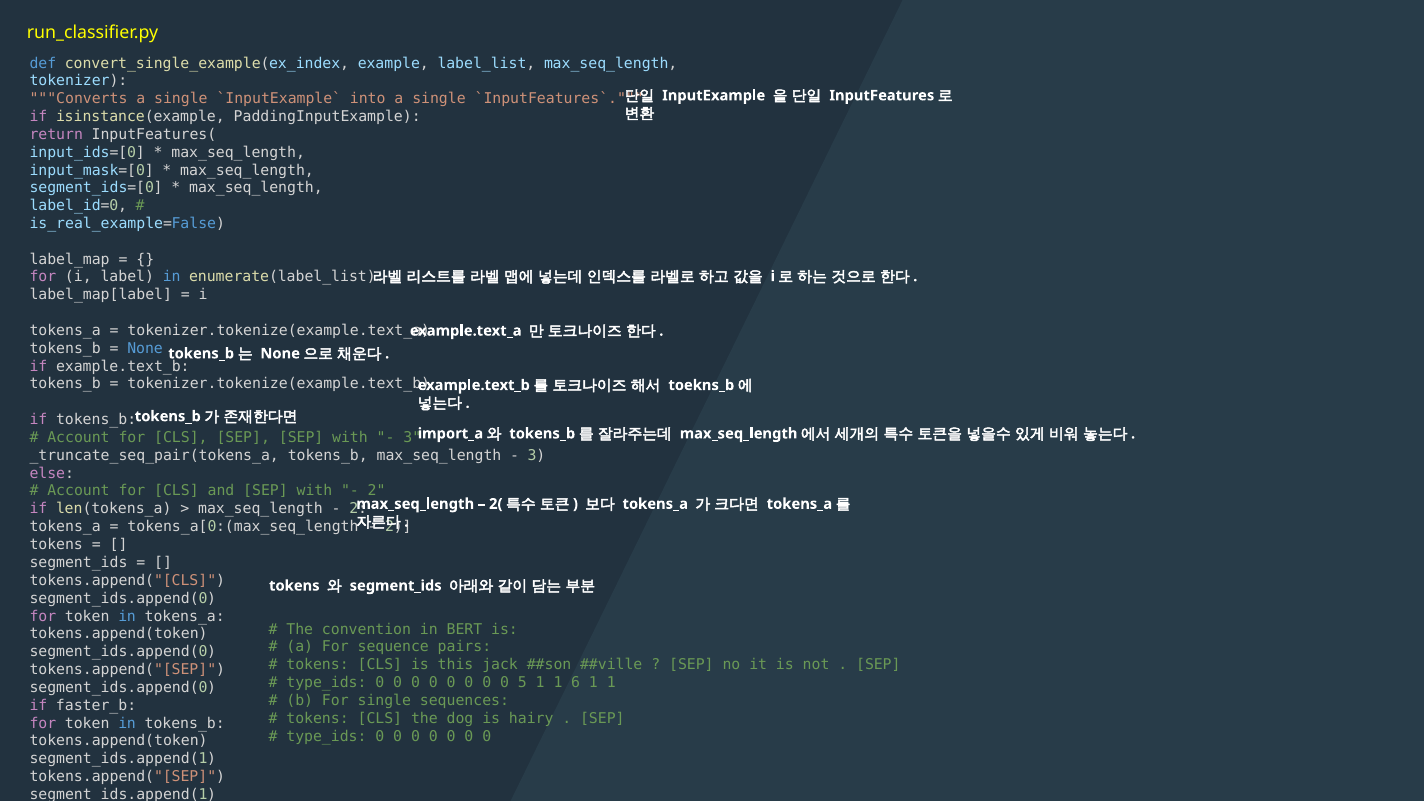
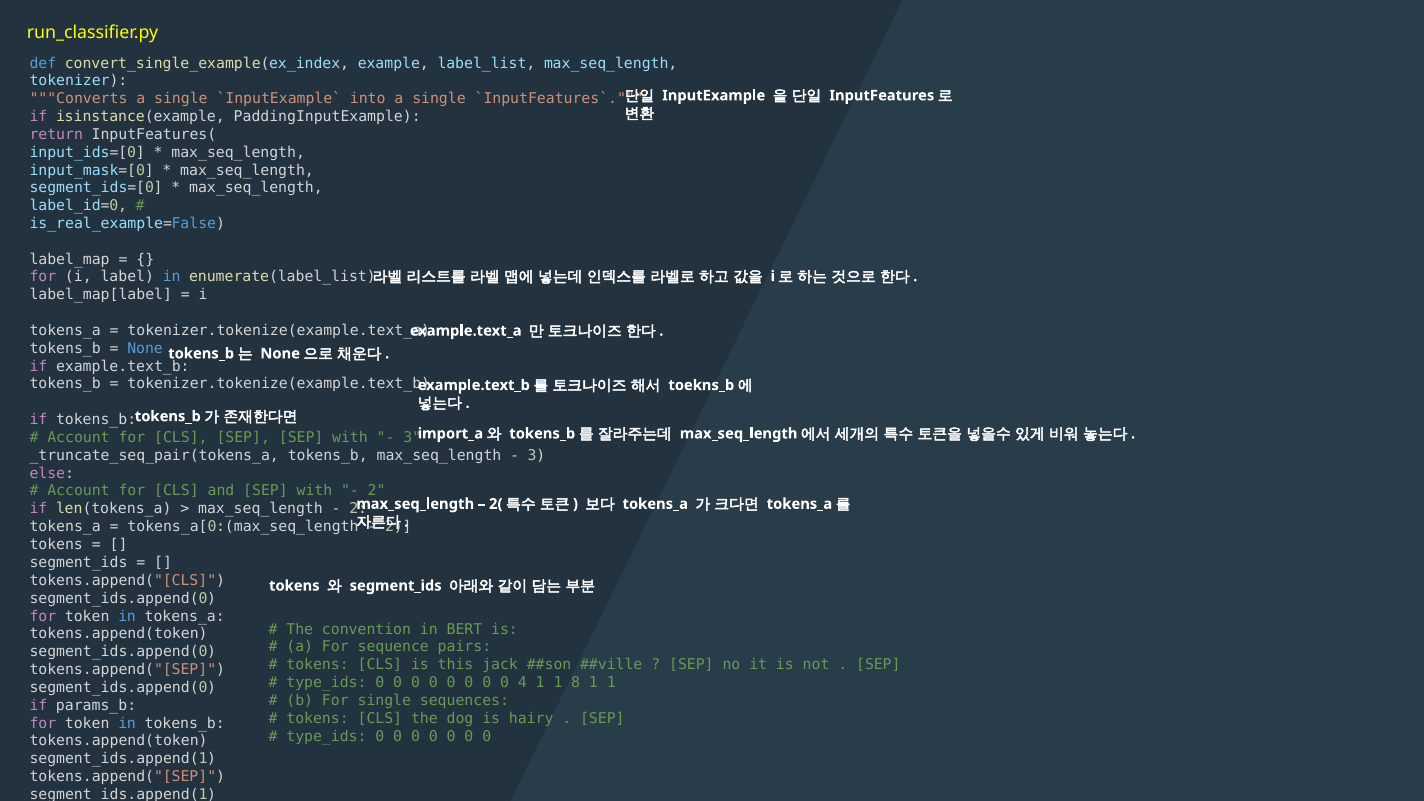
5: 5 -> 4 (522, 683)
6: 6 -> 8 (576, 683)
faster_b: faster_b -> params_b (96, 705)
